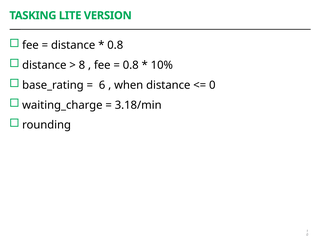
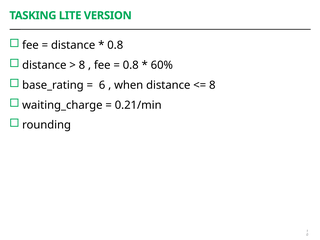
10%: 10% -> 60% (162, 65)
0: 0 -> 8 (212, 85)
3.18/min: 3.18/min -> 0.21/min (138, 105)
